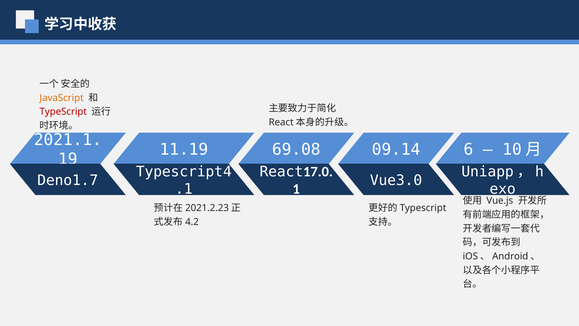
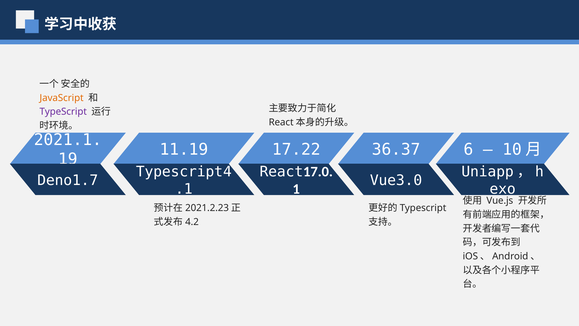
TypeScript colour: red -> purple (63, 112)
69.08: 69.08 -> 17.22 (296, 149)
09.14: 09.14 -> 36.37 (396, 149)
